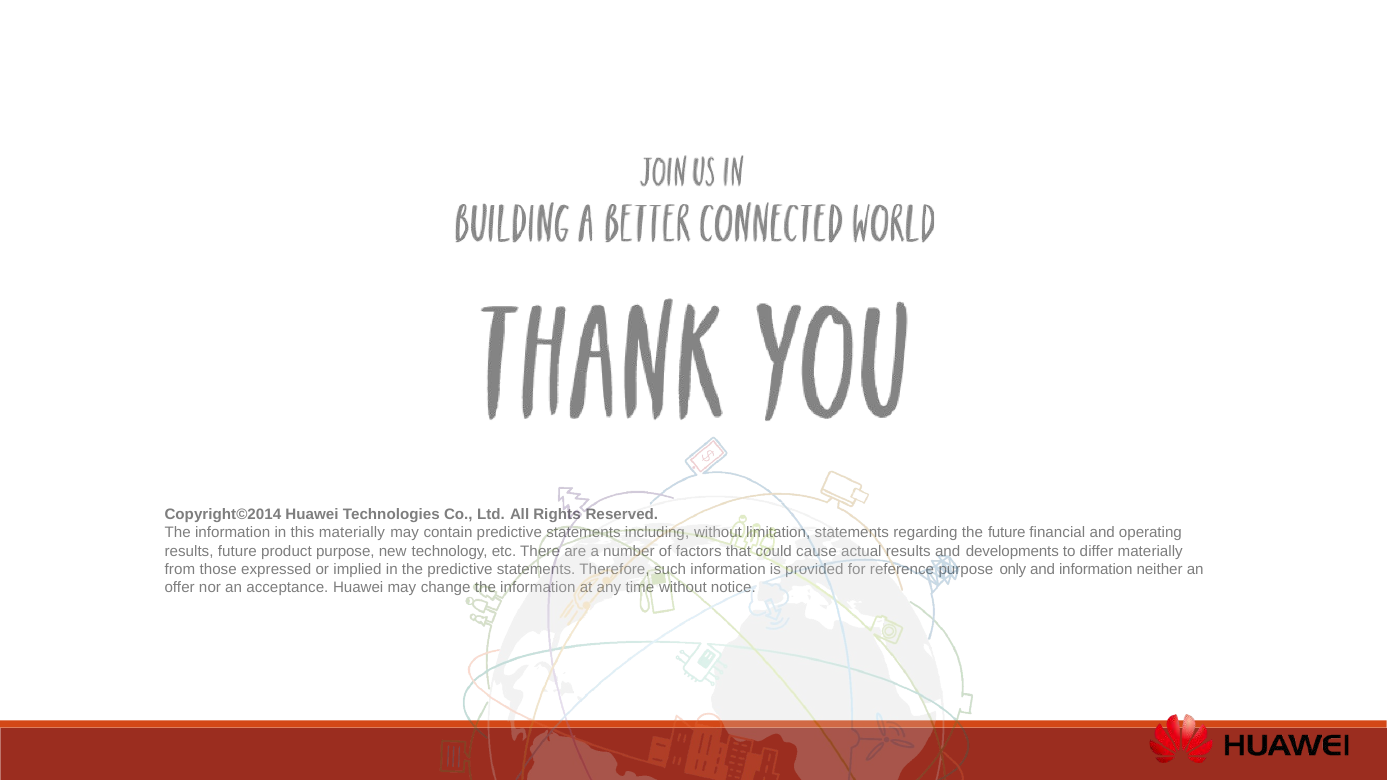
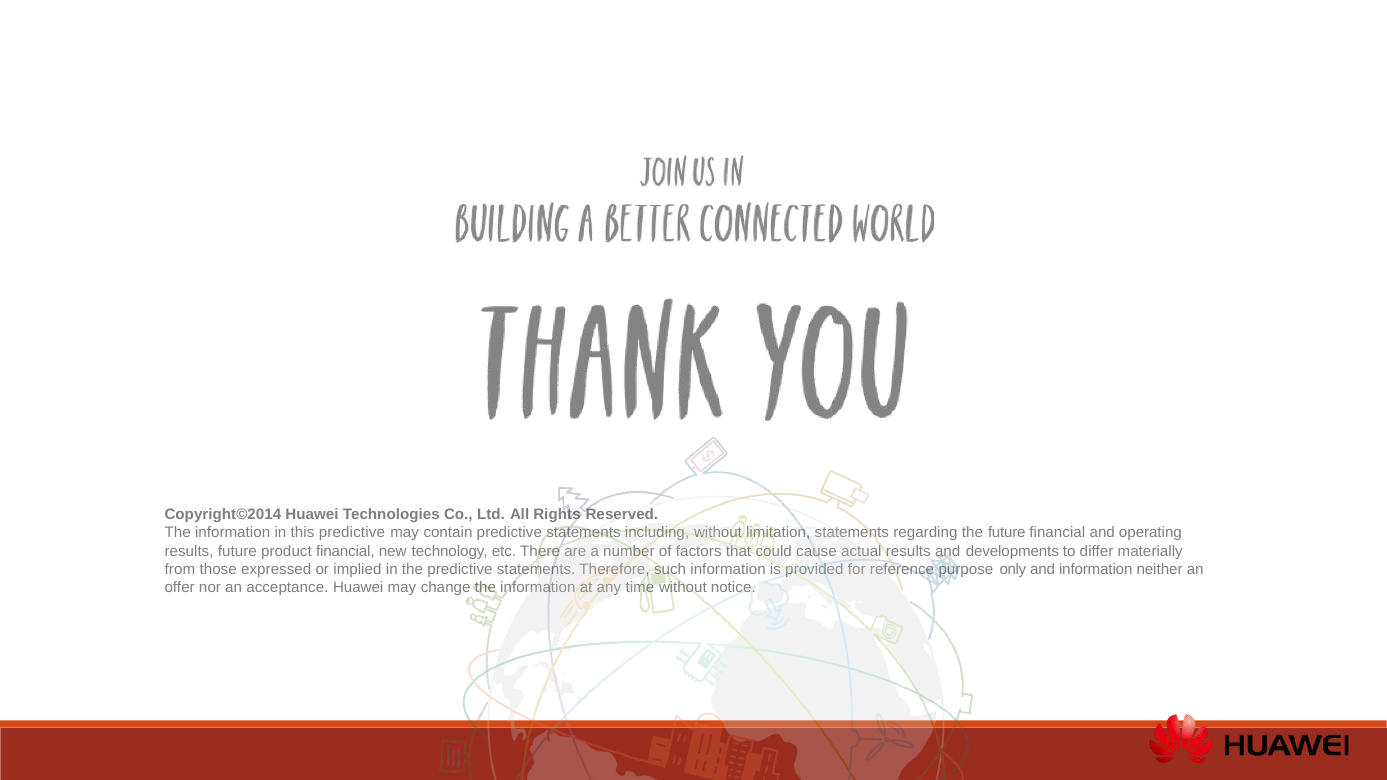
this materially: materially -> predictive (352, 533)
product purpose: purpose -> financial (345, 551)
